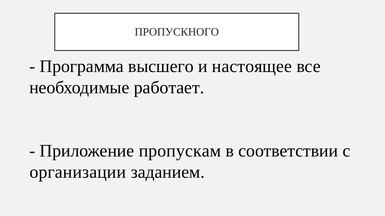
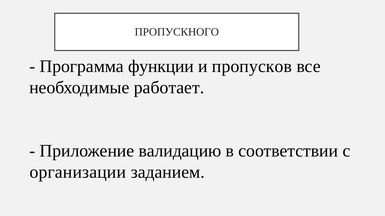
высшего: высшего -> функции (161, 67)
настоящее: настоящее -> пропусков (252, 67)
пропускам: пропускам -> валидацию (180, 151)
